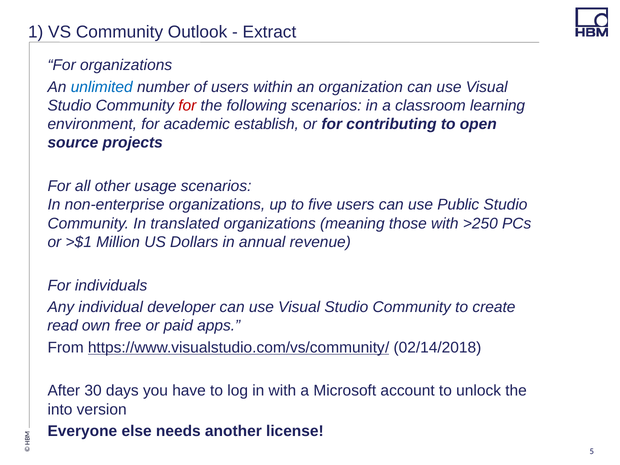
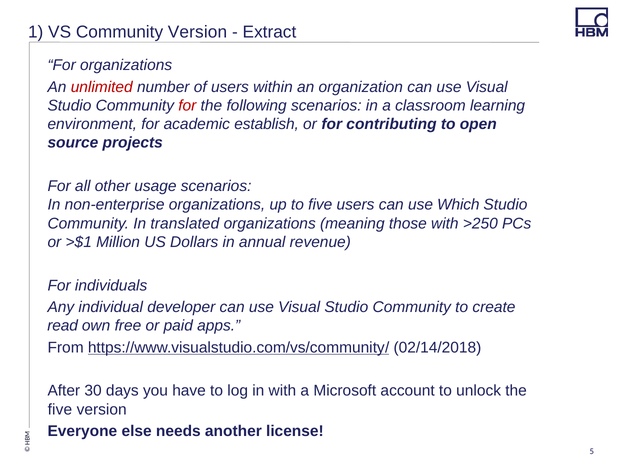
Community Outlook: Outlook -> Version (198, 32)
unlimited colour: blue -> red (102, 87)
Public: Public -> Which (458, 205)
into: into -> five (60, 409)
